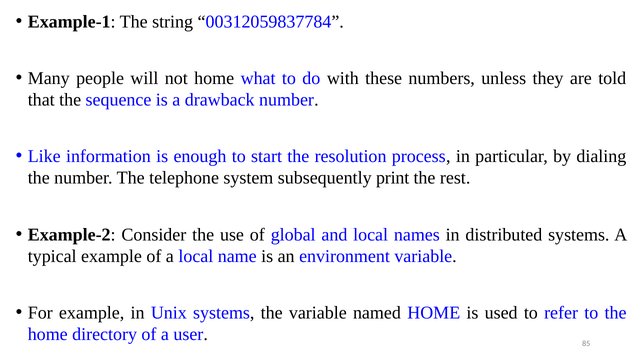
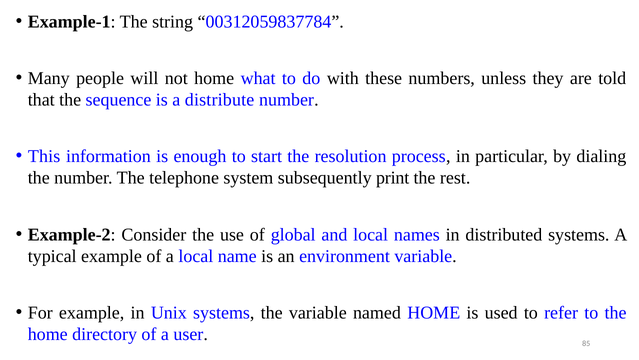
drawback: drawback -> distribute (220, 100)
Like: Like -> This (44, 156)
